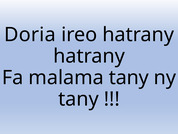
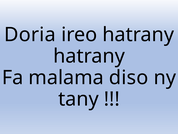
malama tany: tany -> diso (129, 77)
